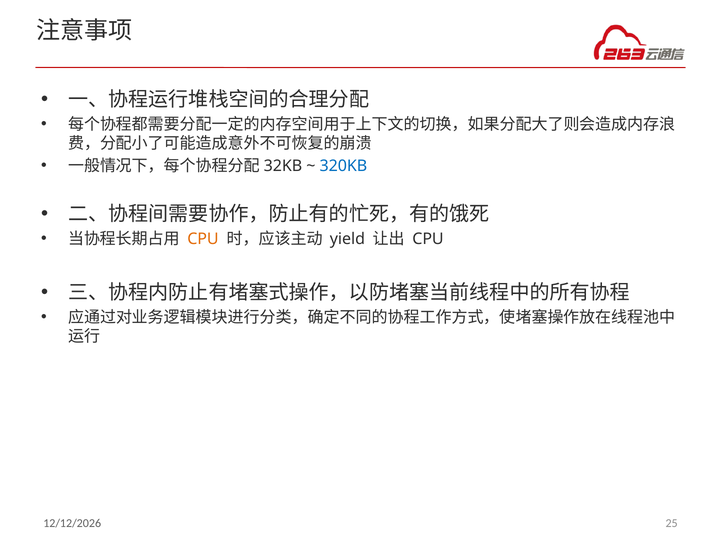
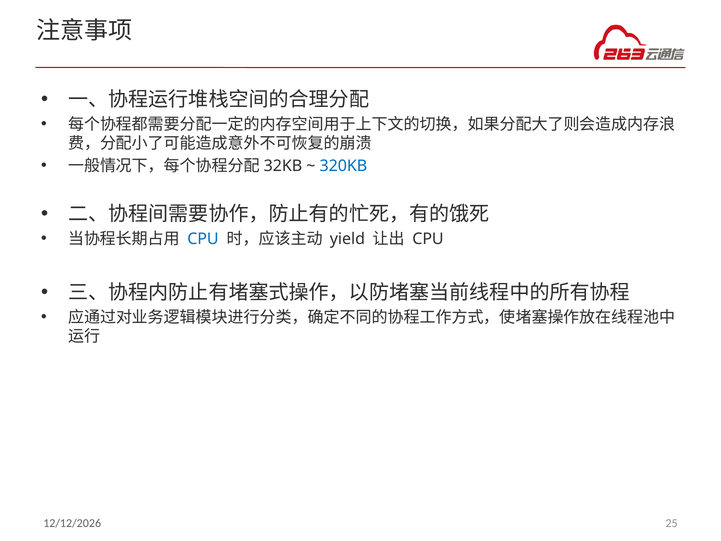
CPU colour: orange -> blue (203, 239)
